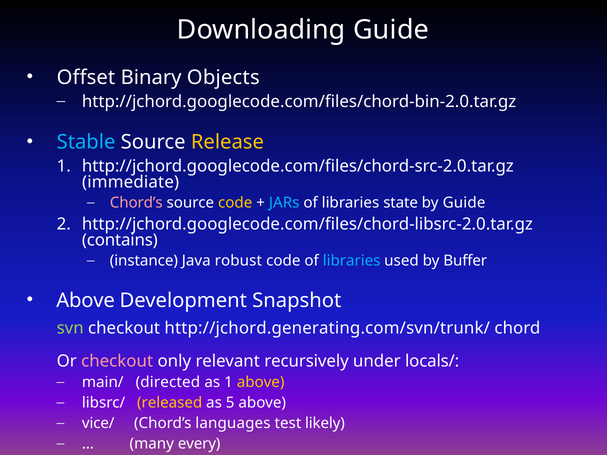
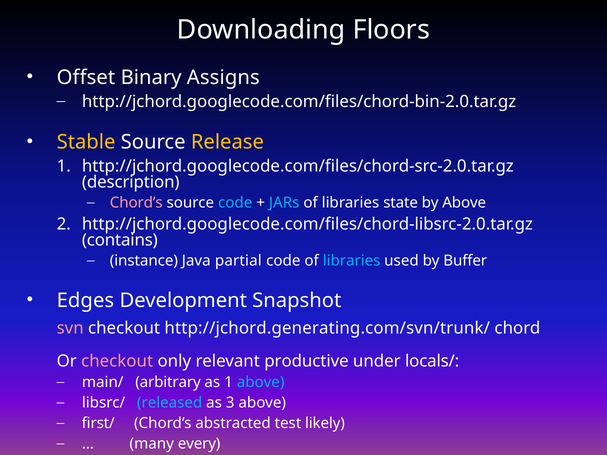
Downloading Guide: Guide -> Floors (391, 30)
Objects: Objects -> Assigns (223, 78)
Stable colour: light blue -> yellow (86, 142)
immediate: immediate -> description (131, 182)
code colour: yellow -> light blue (235, 203)
by Guide: Guide -> Above (464, 203)
robust: robust -> partial (238, 261)
Above: Above -> Edges (85, 301)
svn colour: light green -> pink (70, 329)
recursively: recursively -> productive (306, 361)
directed: directed -> arbitrary (168, 383)
above colour: yellow -> light blue (261, 383)
released colour: yellow -> light blue (170, 403)
5: 5 -> 3 (230, 403)
vice/: vice/ -> first/ (98, 424)
languages: languages -> abstracted (233, 424)
